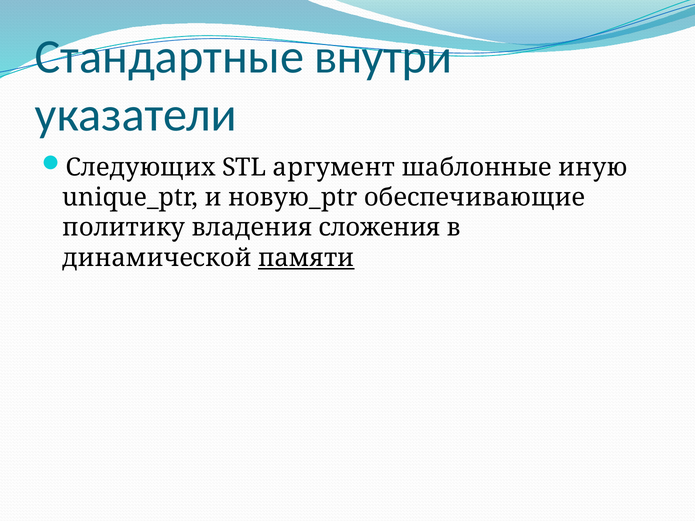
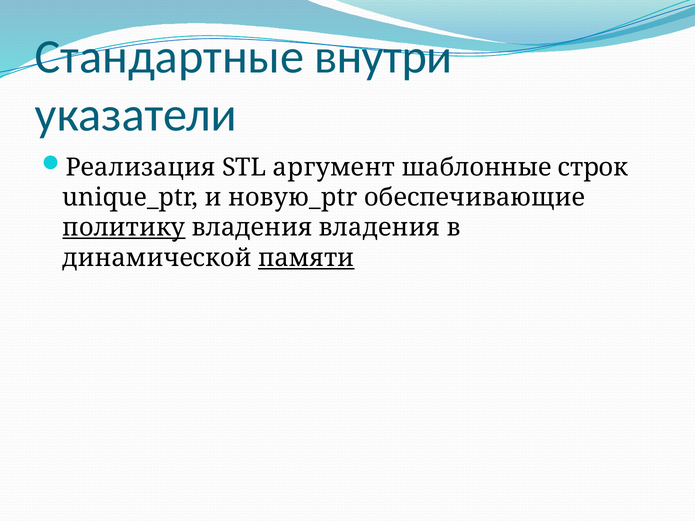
Следующих: Следующих -> Реализация (141, 167)
иную: иную -> строк (593, 167)
политику underline: none -> present (124, 228)
владения сложения: сложения -> владения (380, 228)
